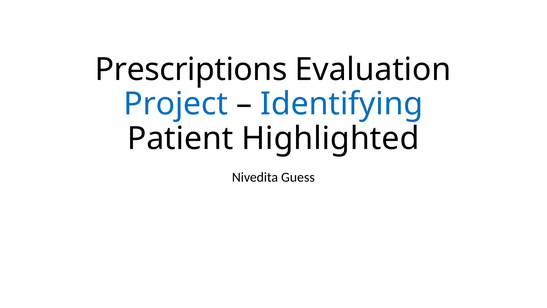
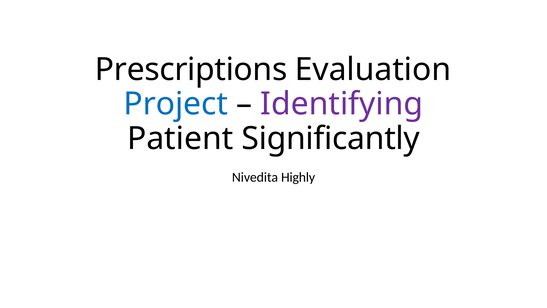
Identifying colour: blue -> purple (342, 104)
Highlighted: Highlighted -> Significantly (331, 138)
Guess: Guess -> Highly (298, 177)
